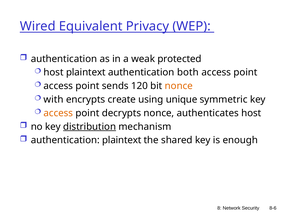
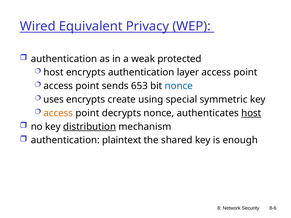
host plaintext: plaintext -> encrypts (86, 72)
both: both -> layer (188, 72)
120: 120 -> 653 (139, 86)
nonce colour: orange -> blue (179, 86)
with: with -> uses (54, 100)
unique: unique -> special (182, 100)
host underline: none -> present (251, 113)
